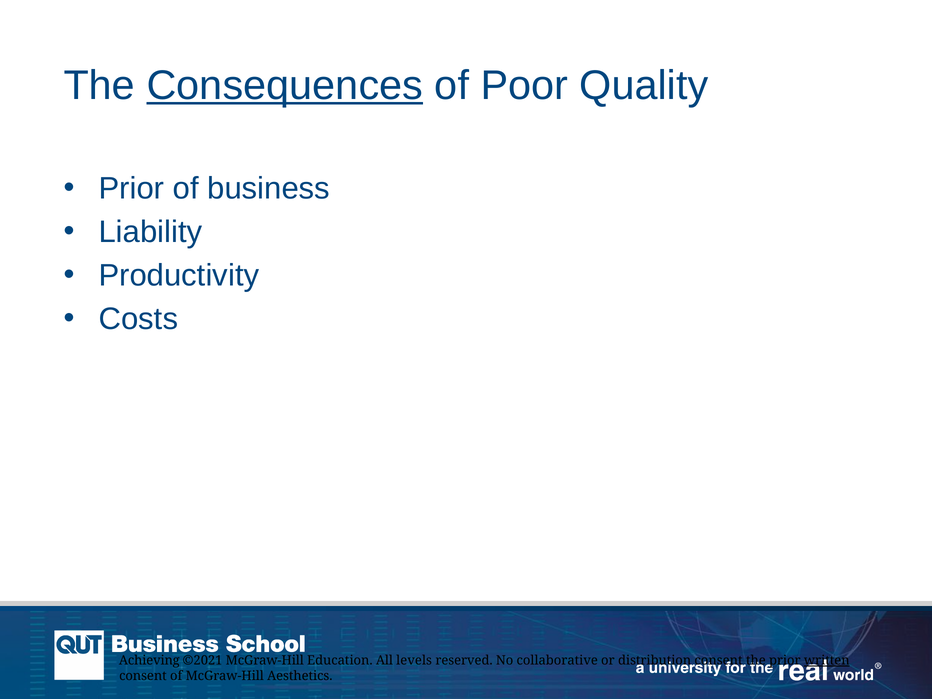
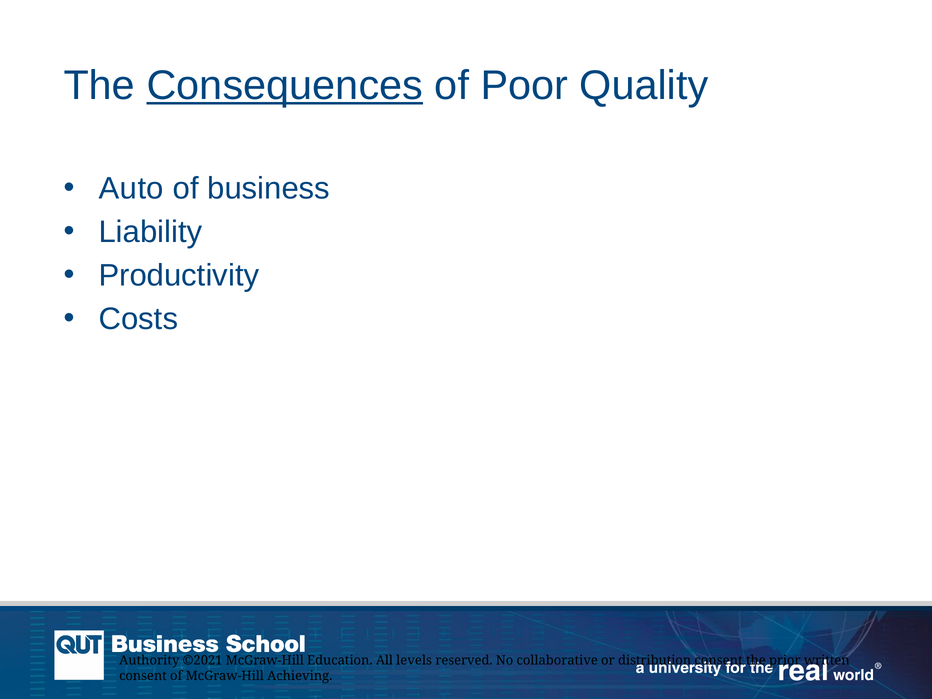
Prior: Prior -> Auto (131, 189)
Achieving: Achieving -> Authority (149, 660)
written underline: present -> none (827, 660)
Aesthetics: Aesthetics -> Achieving (300, 676)
